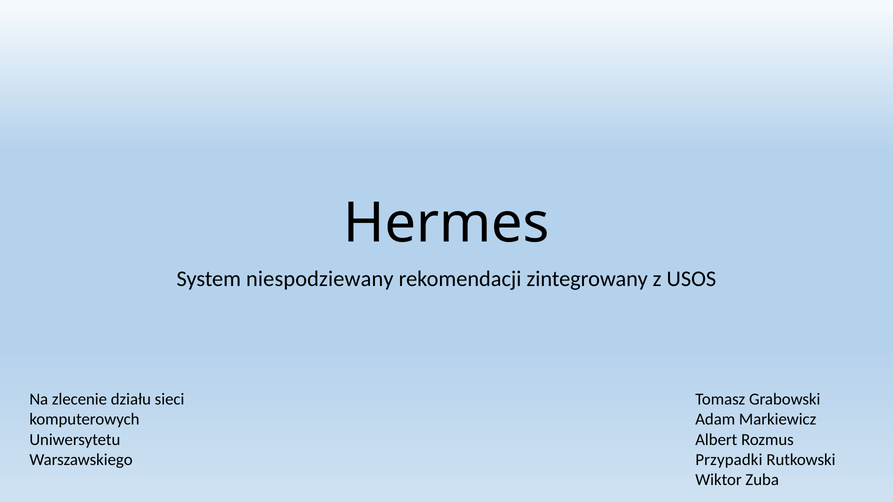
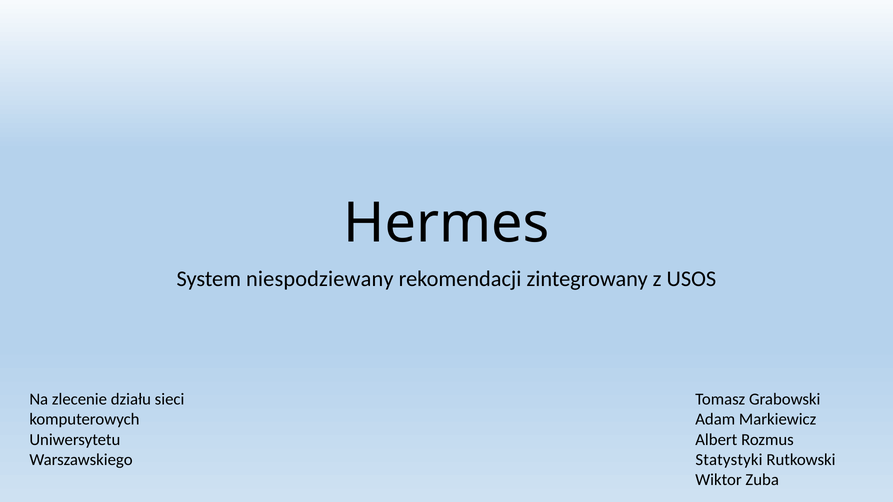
Przypadki: Przypadki -> Statystyki (729, 460)
